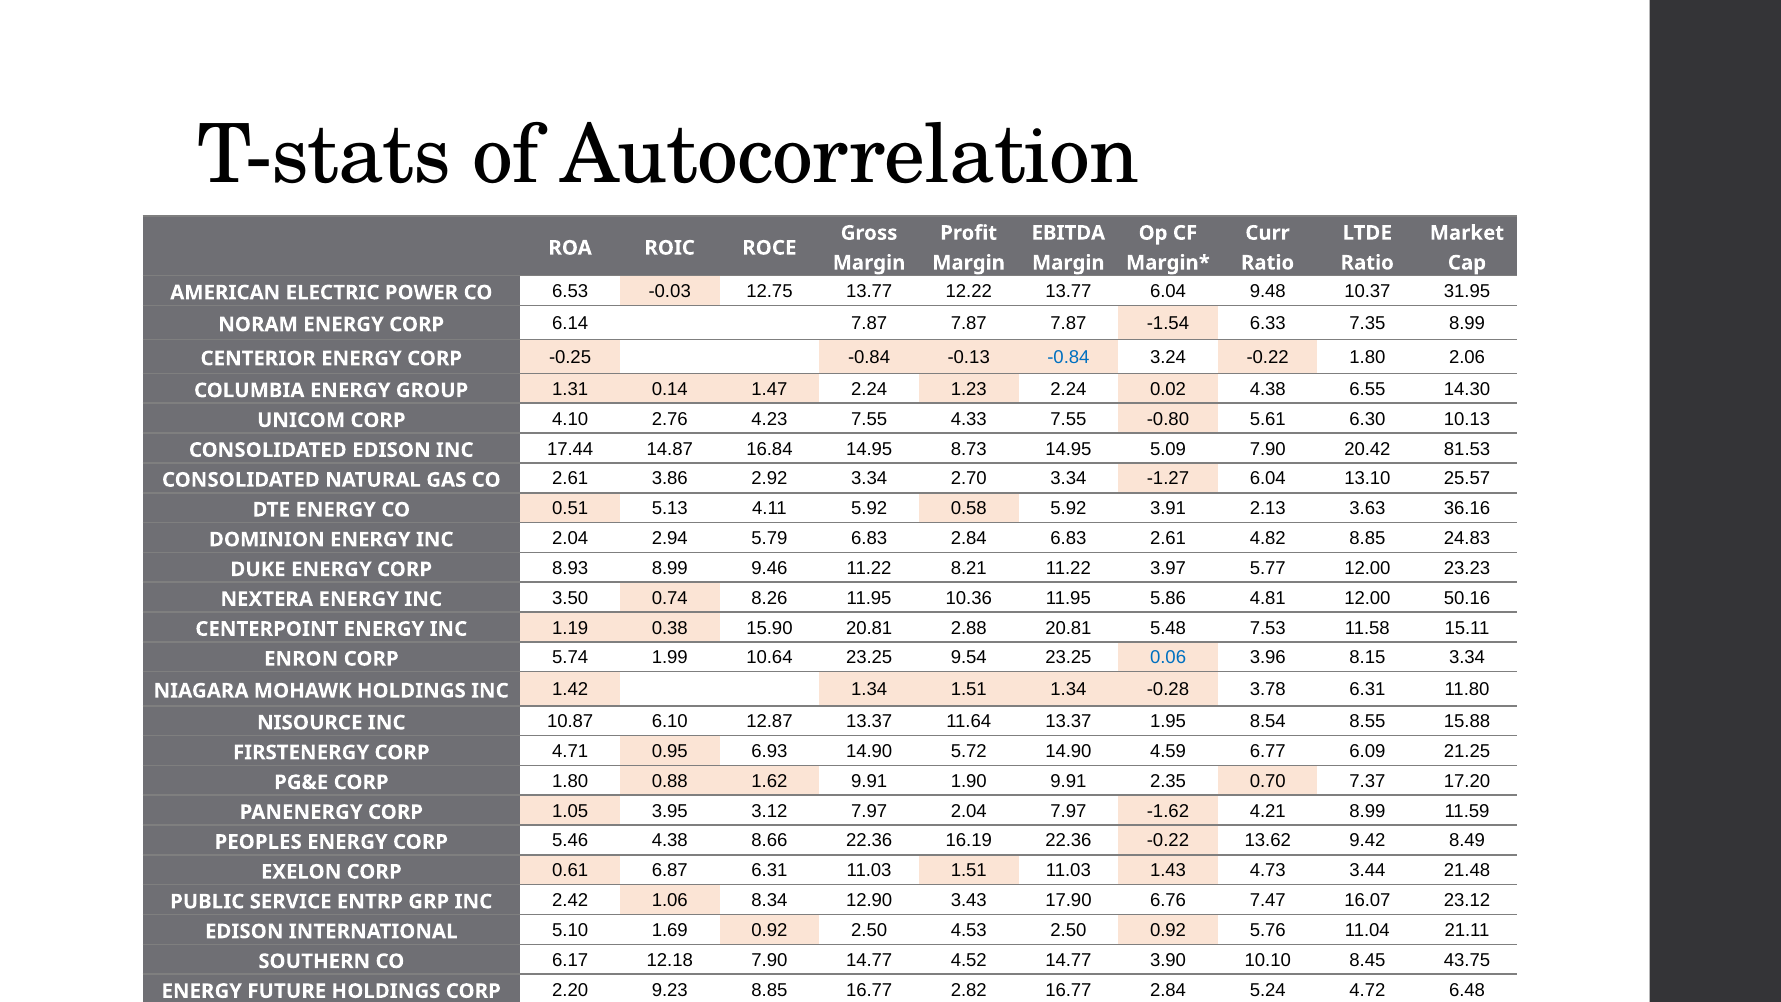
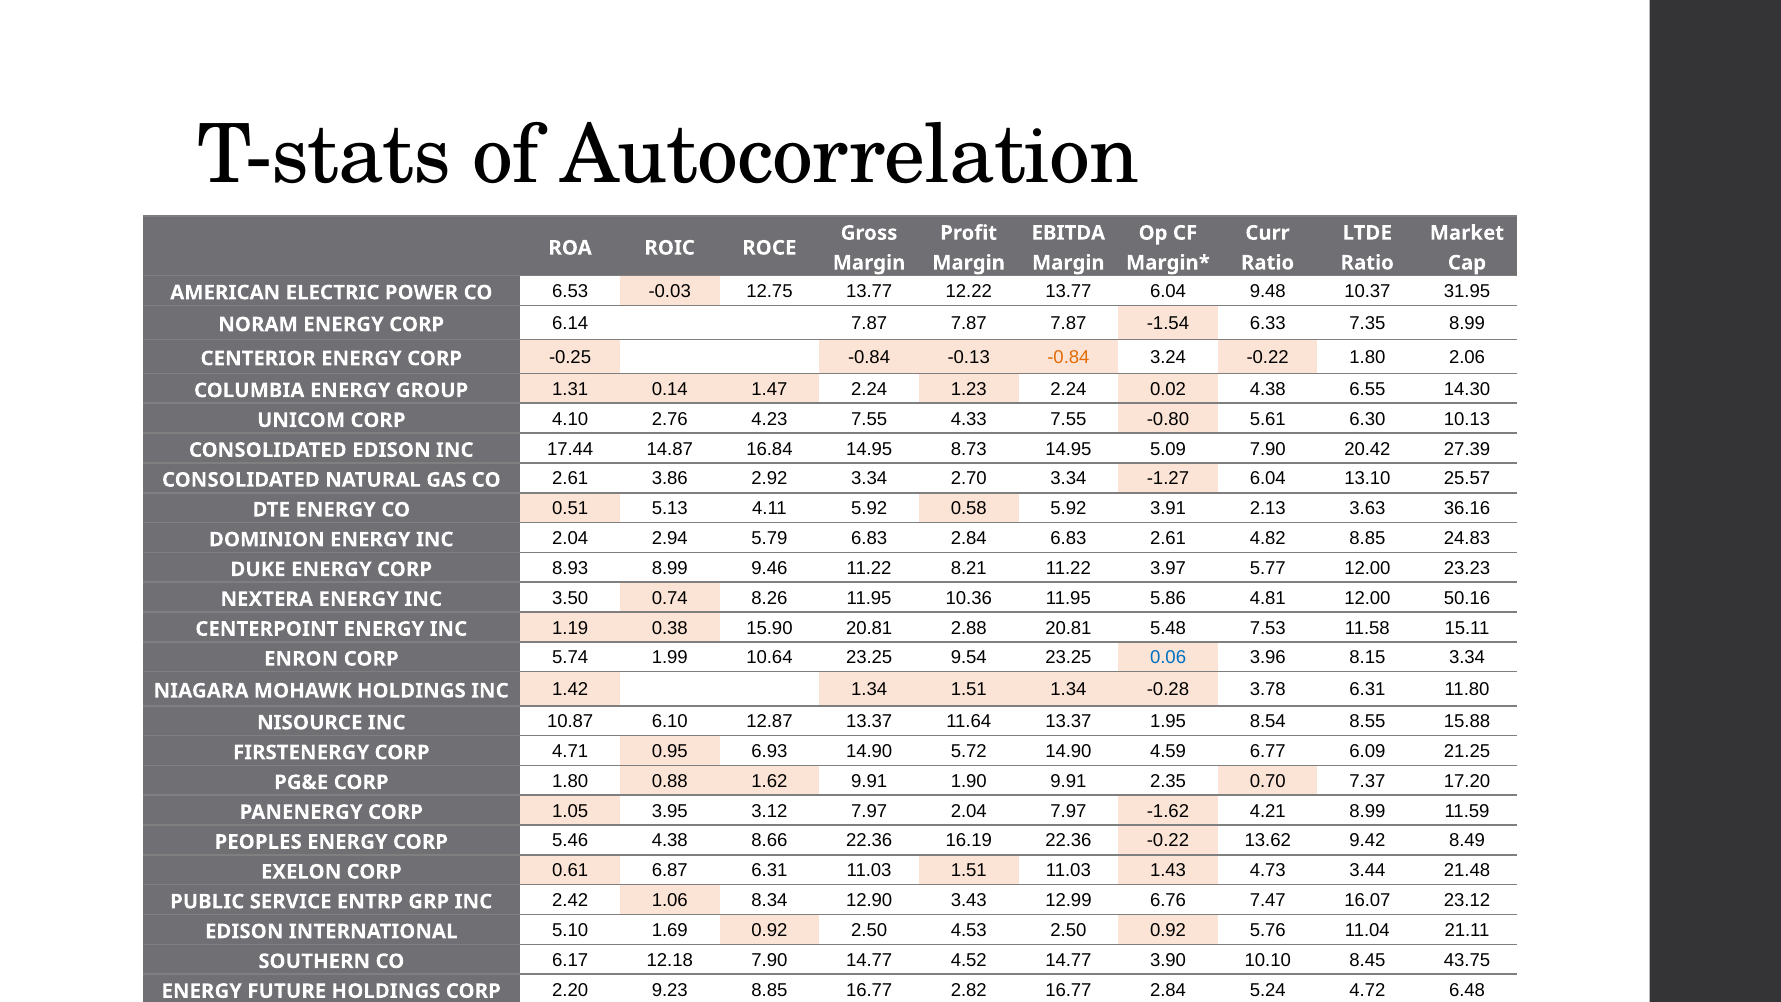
-0.84 colour: blue -> orange (1068, 357)
81.53: 81.53 -> 27.39 (1467, 449)
17.90: 17.90 -> 12.99 (1068, 900)
